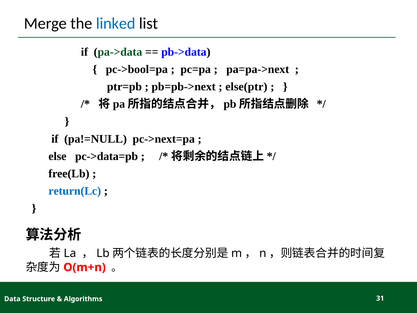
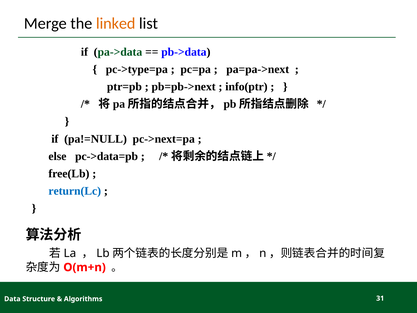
linked colour: blue -> orange (116, 23)
pc->bool=pa: pc->bool=pa -> pc->type=pa (137, 69)
else(ptr: else(ptr -> info(ptr (246, 87)
